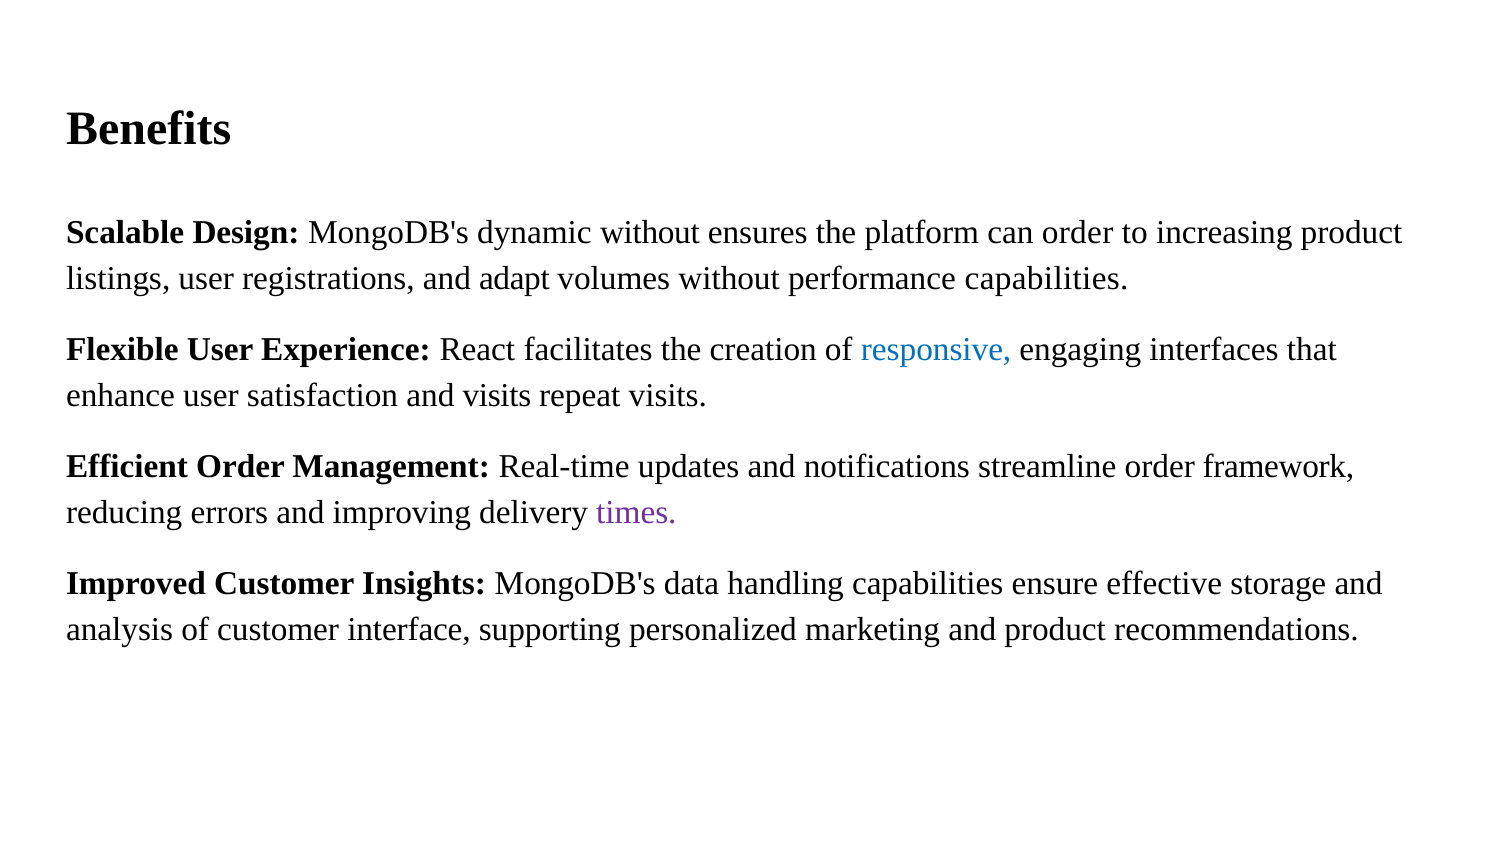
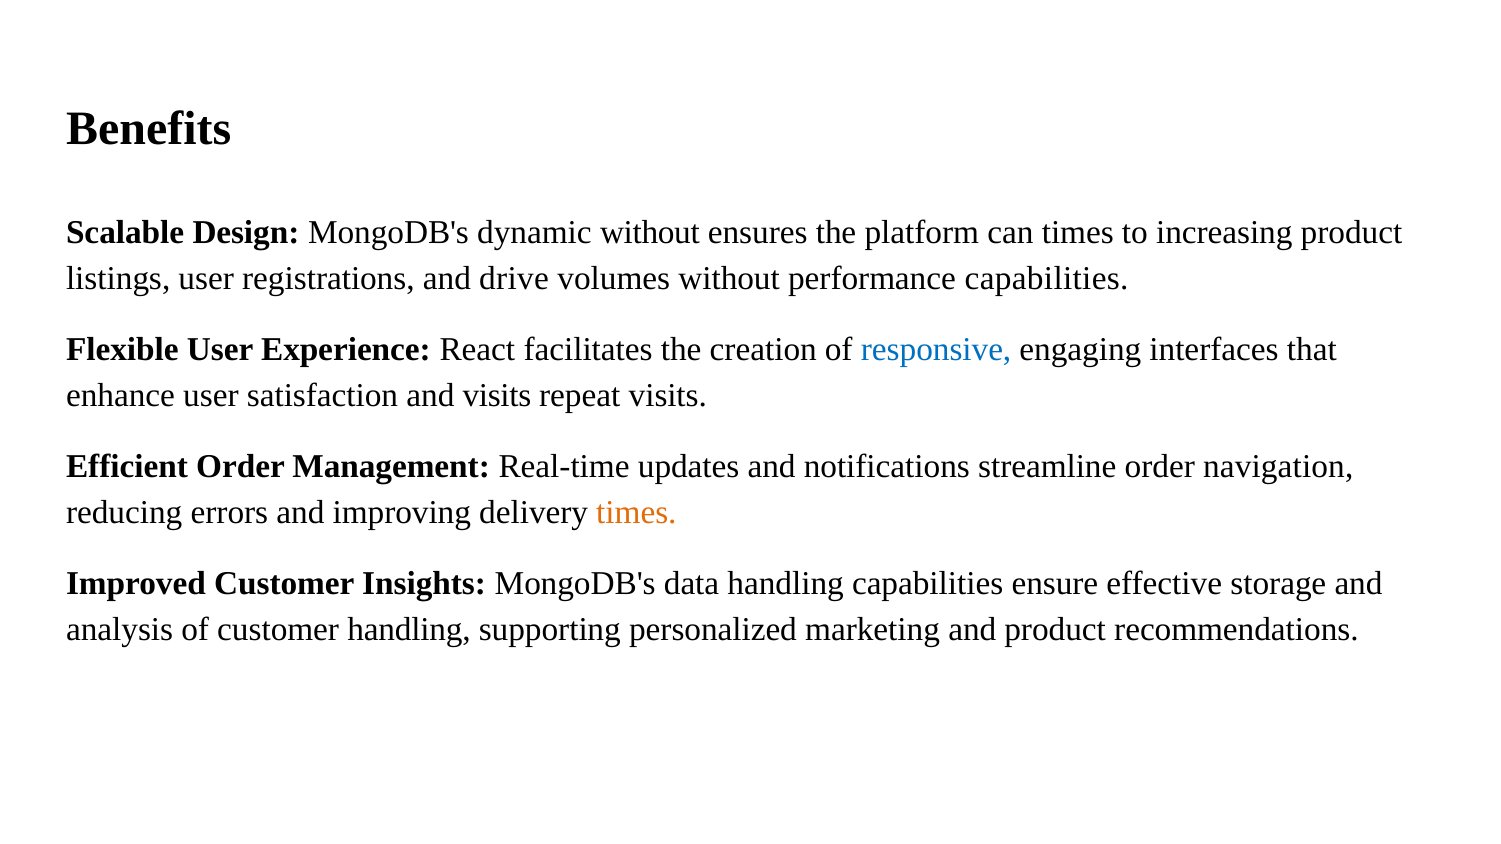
can order: order -> times (1078, 232)
adapt: adapt -> drive (514, 278)
framework: framework -> navigation (1278, 466)
times colour: purple -> orange (636, 512)
customer interface: interface -> handling (409, 629)
